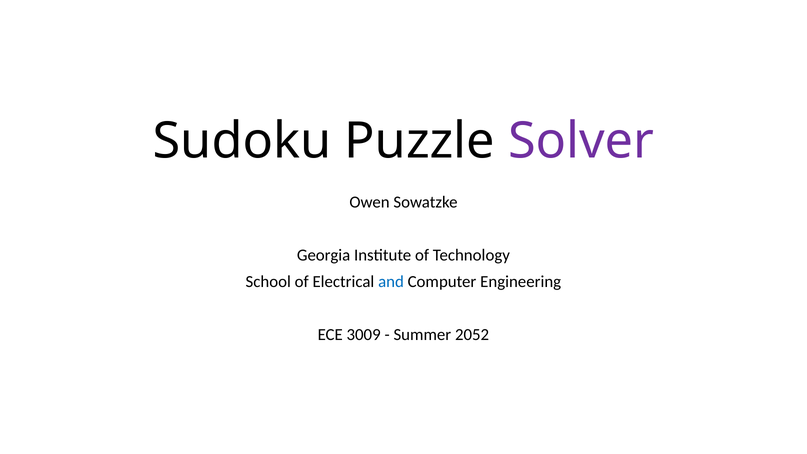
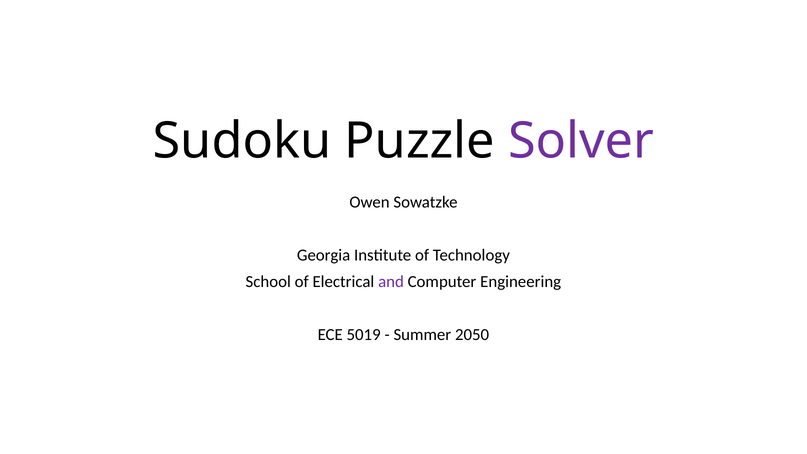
and colour: blue -> purple (391, 282)
3009: 3009 -> 5019 (364, 335)
2052: 2052 -> 2050 (472, 335)
